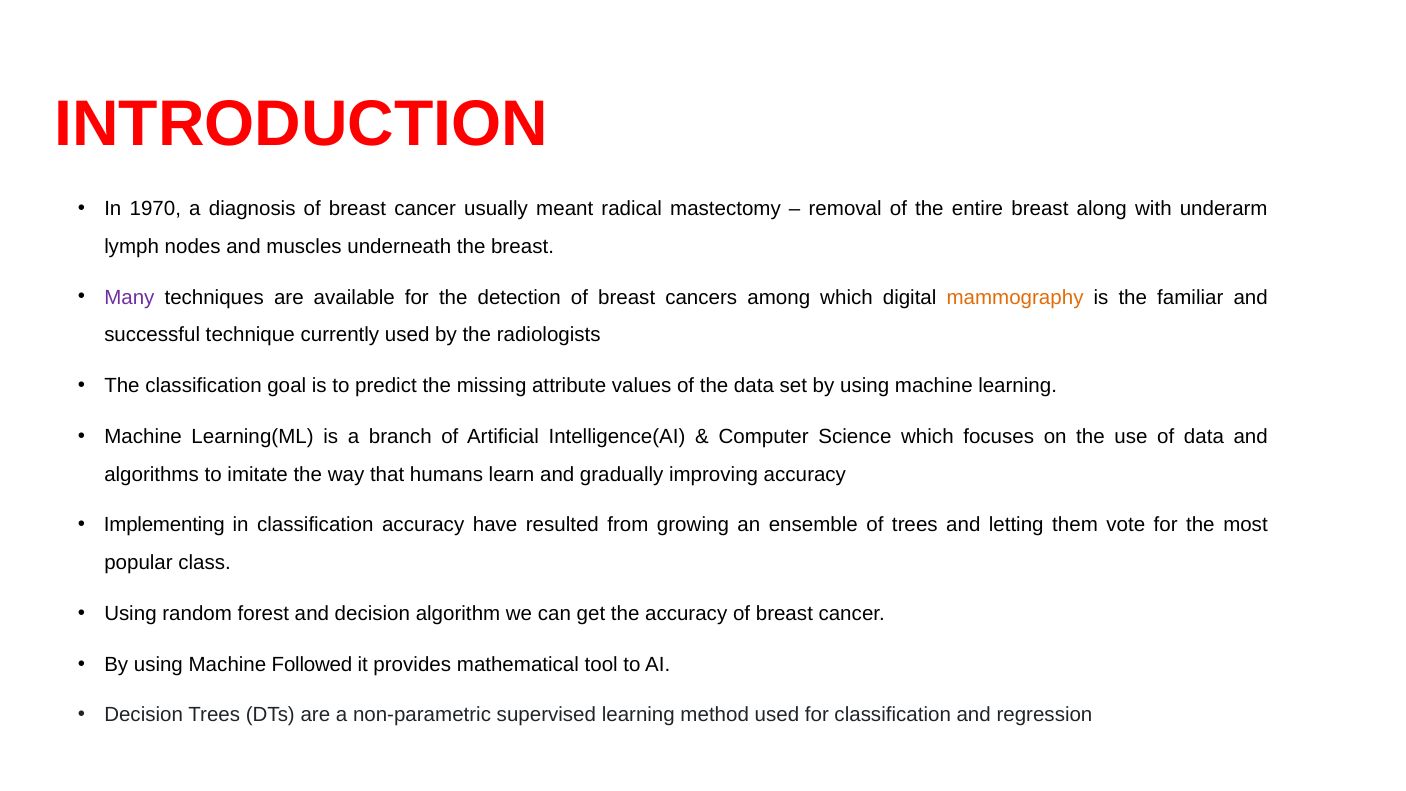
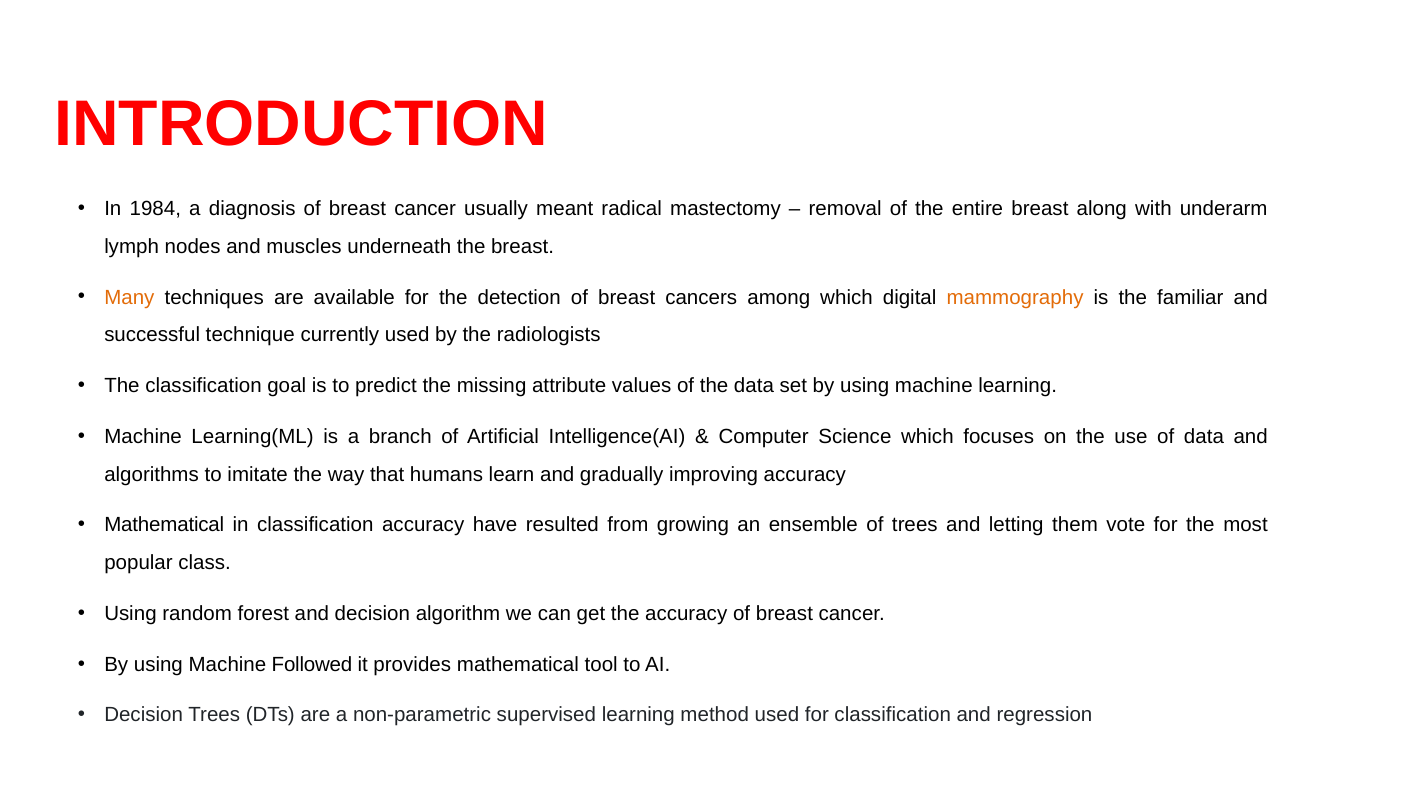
1970: 1970 -> 1984 (155, 209)
Many colour: purple -> orange (129, 297)
Implementing: Implementing -> Mathematical (164, 525)
